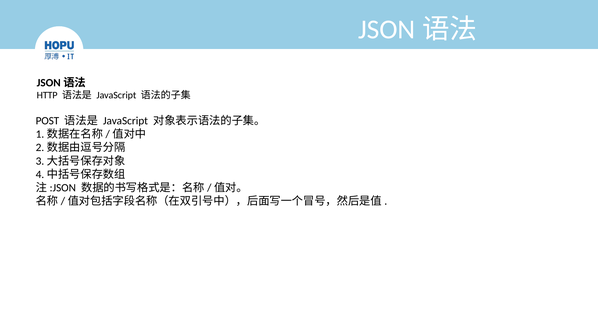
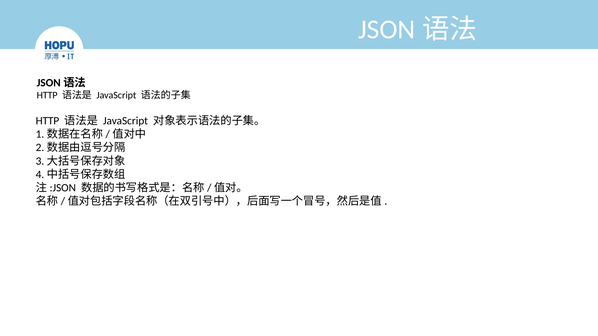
POST: POST -> HTTP (47, 121)
